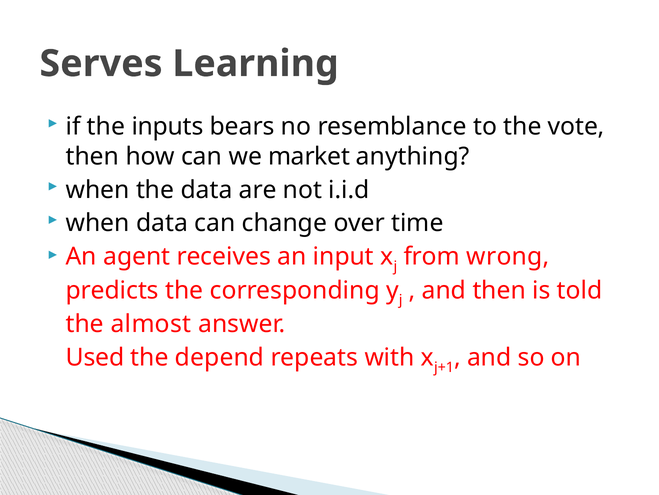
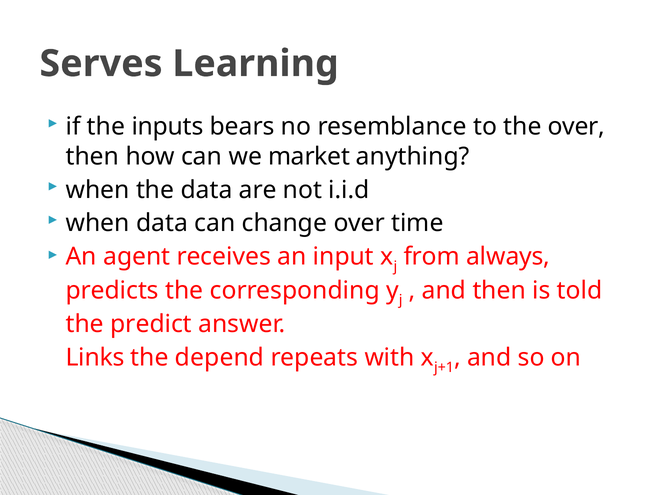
the vote: vote -> over (576, 127)
wrong: wrong -> always (508, 256)
almost: almost -> predict (151, 324)
Used: Used -> Links (95, 357)
